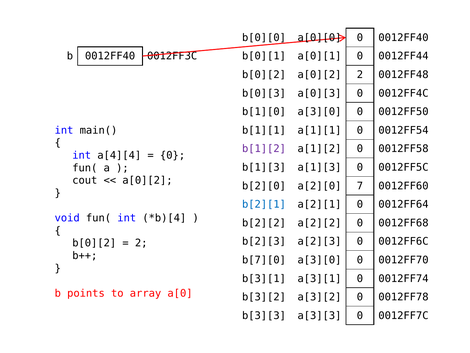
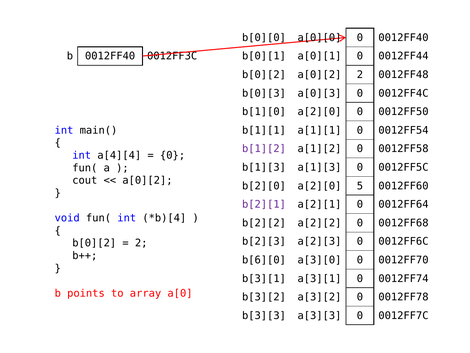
b[1][0 a[3][0: a[3][0 -> a[2][0 (319, 112)
7: 7 -> 5 (360, 186)
b[2][1 colour: blue -> purple (264, 204)
b[7][0: b[7][0 -> b[6][0 (264, 260)
